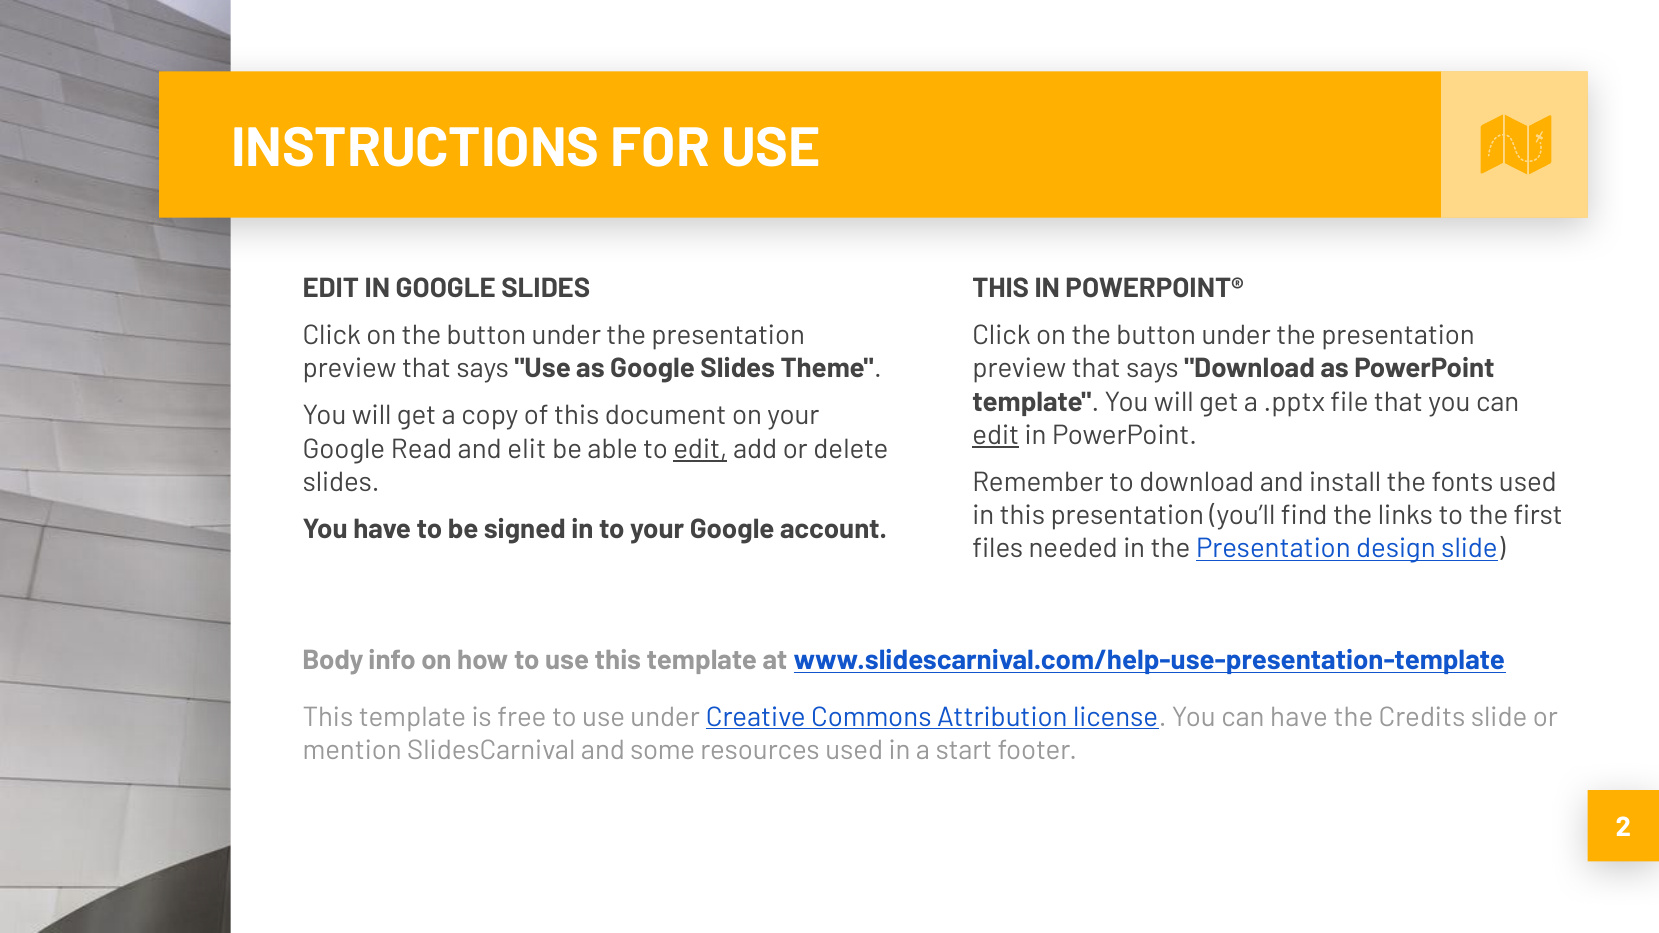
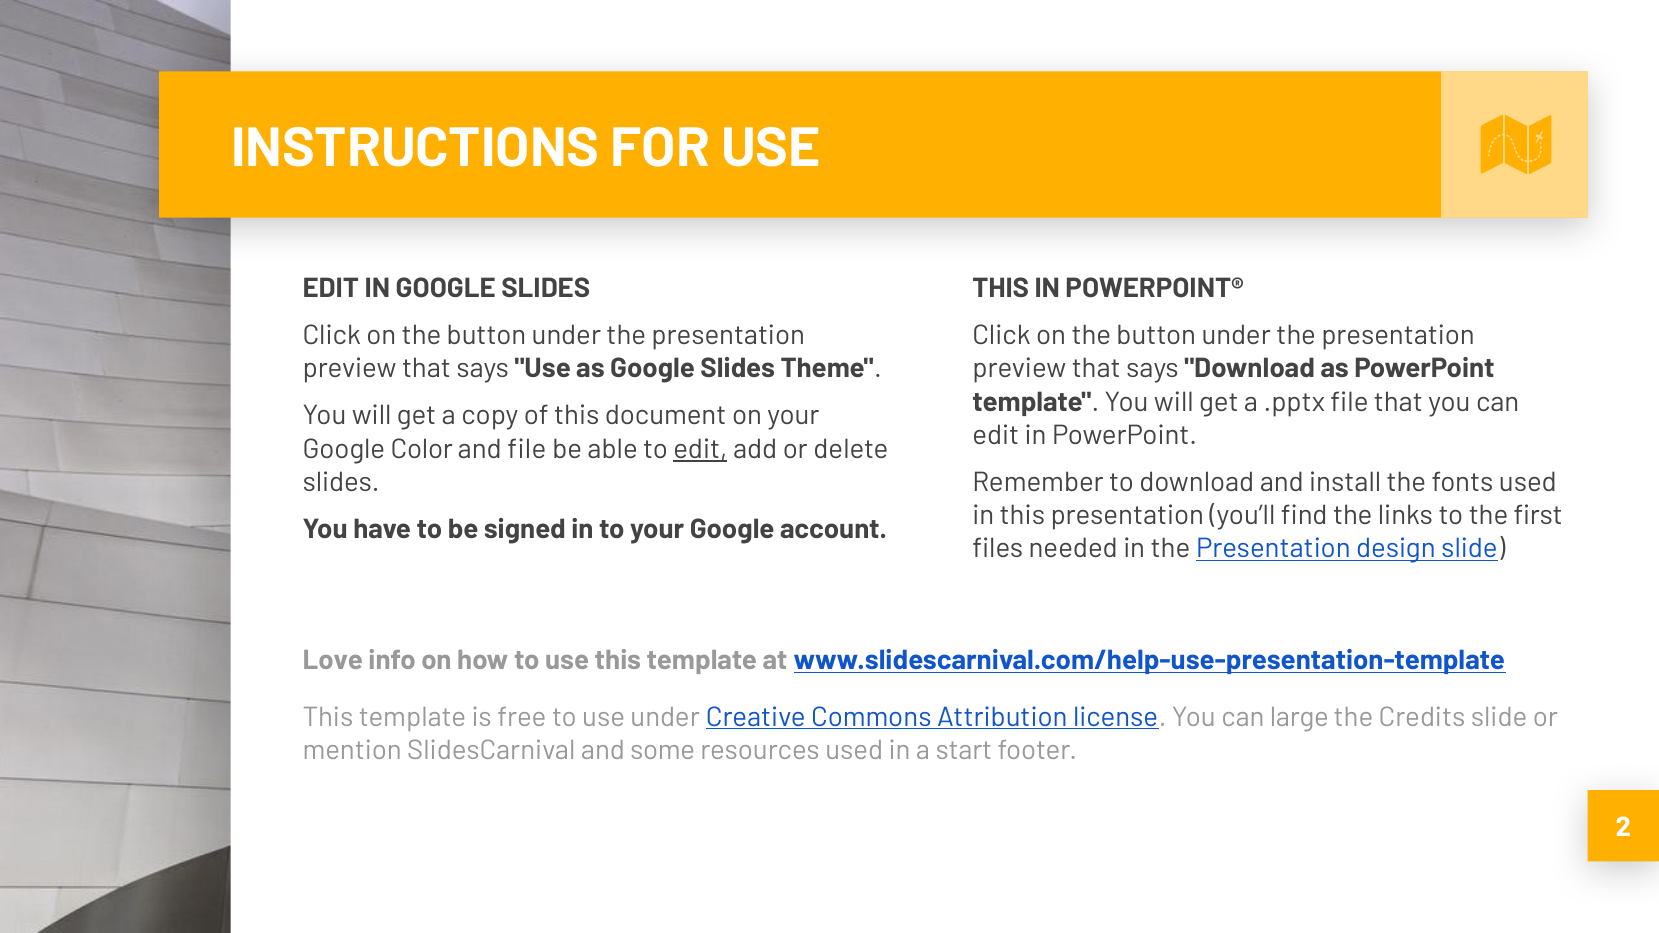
edit underline: present -> none (996, 435)
Read: Read -> Color (422, 449)
and elit: elit -> file (527, 449)
Body: Body -> Love (333, 661)
can have: have -> large (1299, 717)
